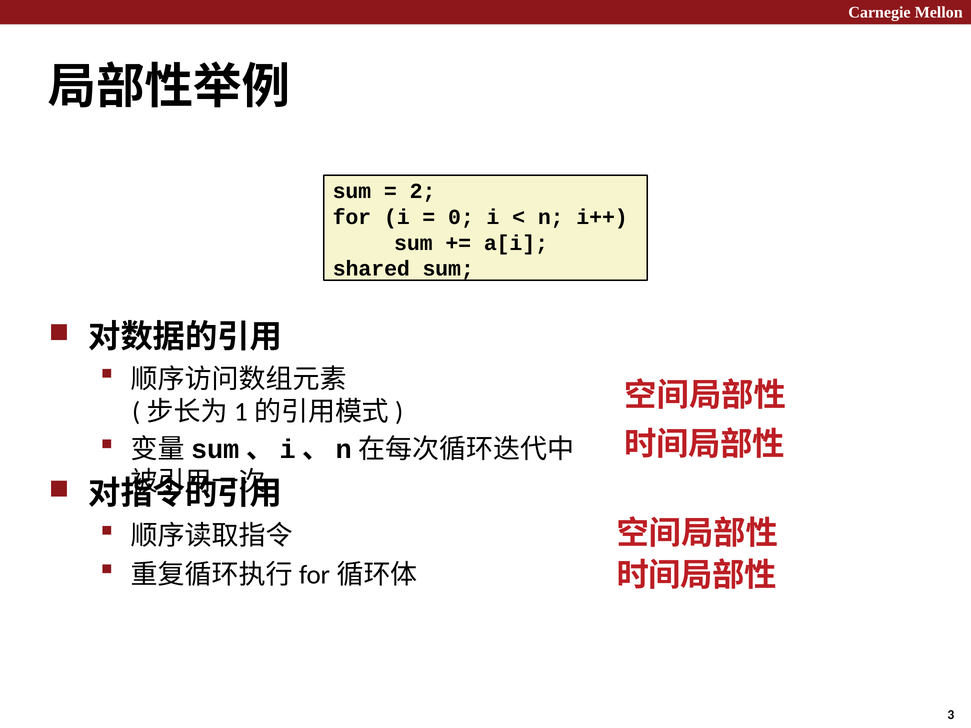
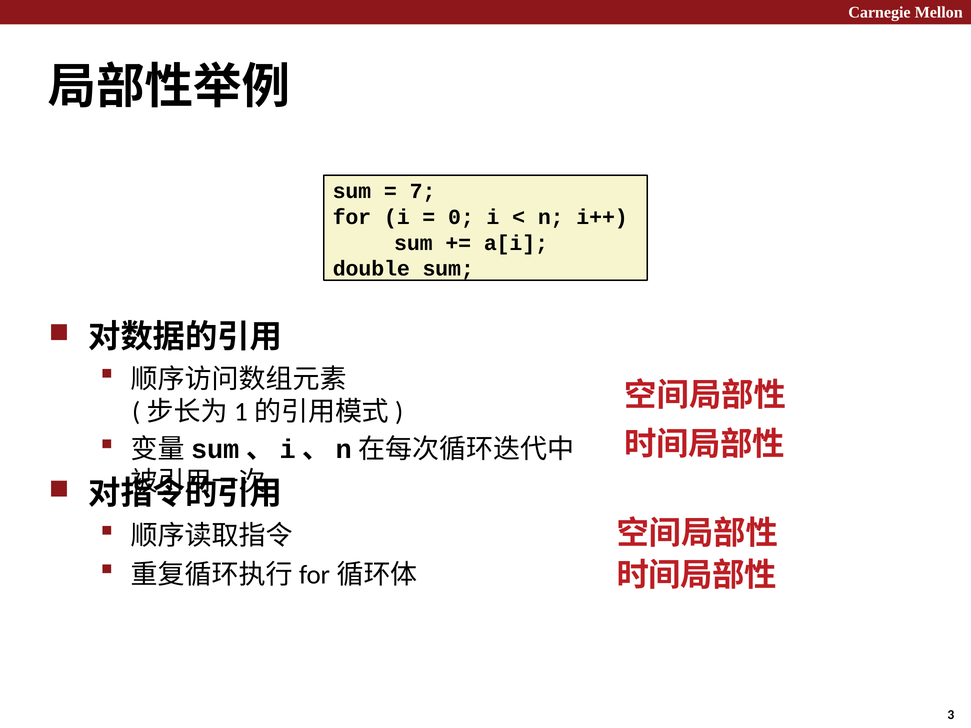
2: 2 -> 7 (423, 191)
shared: shared -> double (371, 269)
